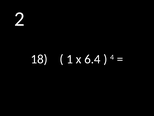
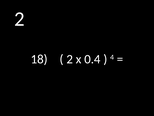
1: 1 -> 2 (70, 59)
6.4: 6.4 -> 0.4 (92, 59)
